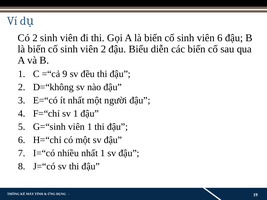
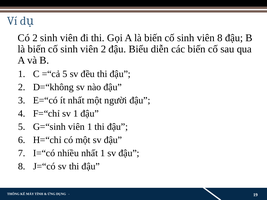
viên 6: 6 -> 8 (220, 38)
=“cả 9: 9 -> 5 (65, 74)
